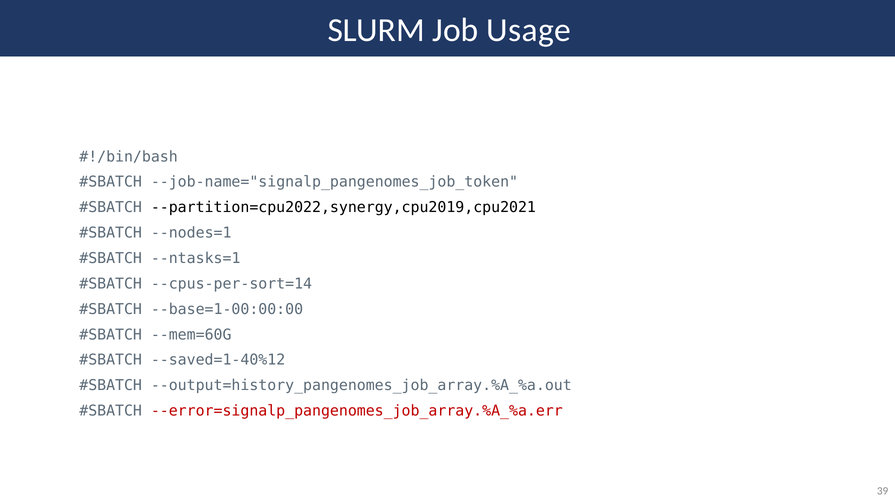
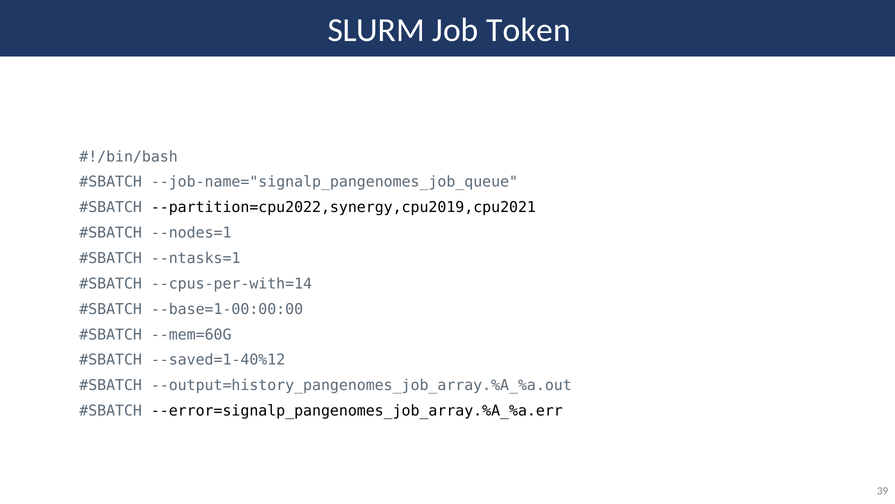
Usage: Usage -> Token (529, 30)
--job-name="signalp_pangenomes_job_token: --job-name="signalp_pangenomes_job_token -> --job-name="signalp_pangenomes_job_queue (334, 182)
--cpus-per-sort=14: --cpus-per-sort=14 -> --cpus-per-with=14 (231, 283)
--error=signalp_pangenomes_job_array.%A_%a.err colour: red -> black (357, 410)
